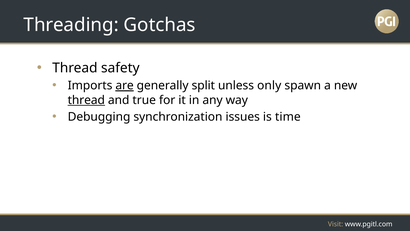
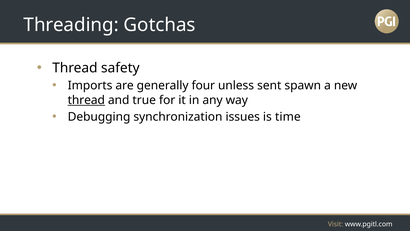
are underline: present -> none (125, 86)
split: split -> four (203, 86)
only: only -> sent (269, 86)
